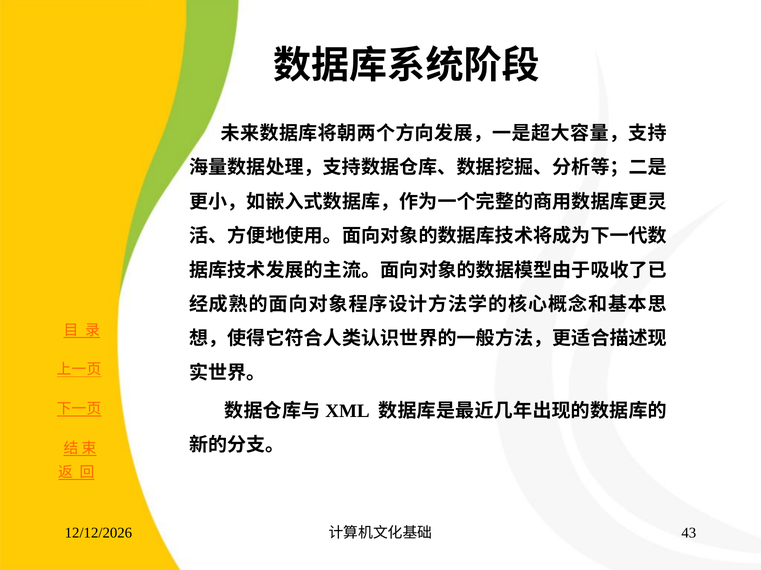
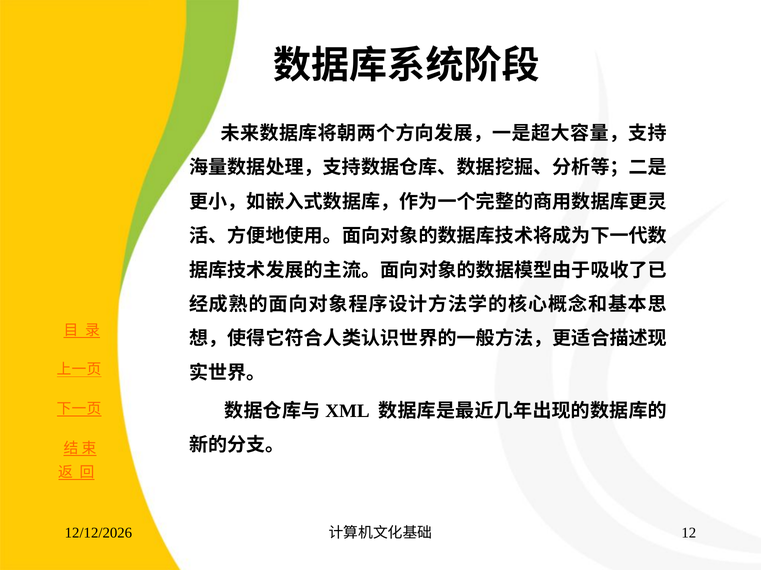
43: 43 -> 12 (689, 534)
